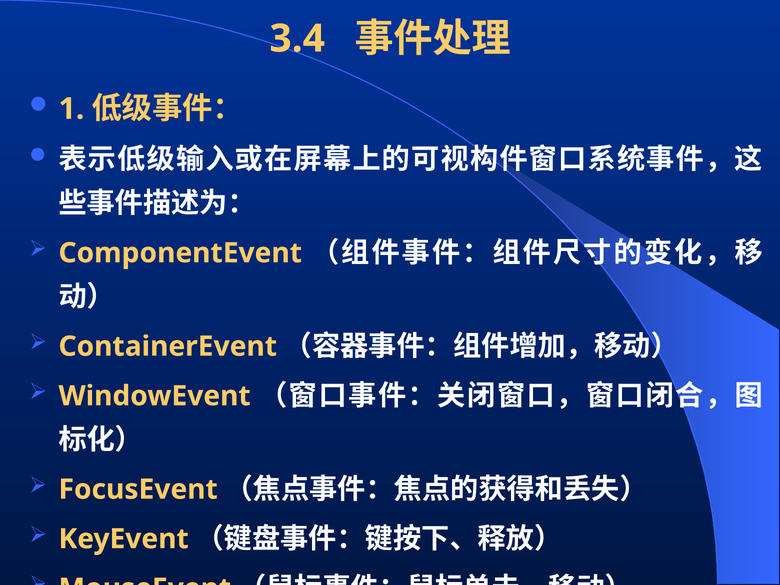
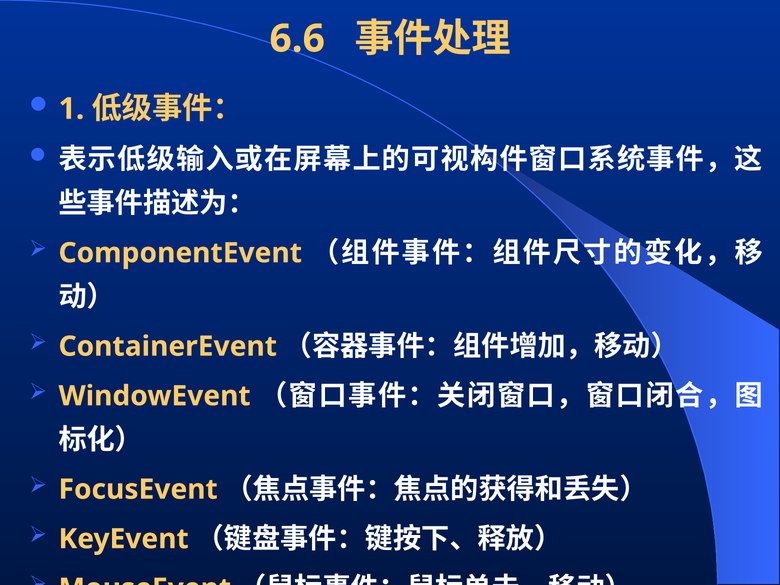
3.4: 3.4 -> 6.6 (297, 39)
